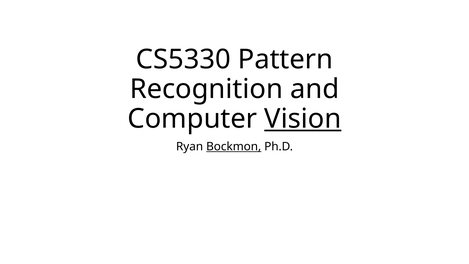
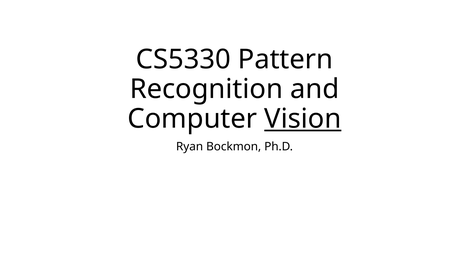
Bockmon underline: present -> none (234, 147)
